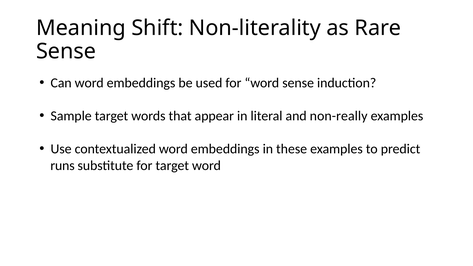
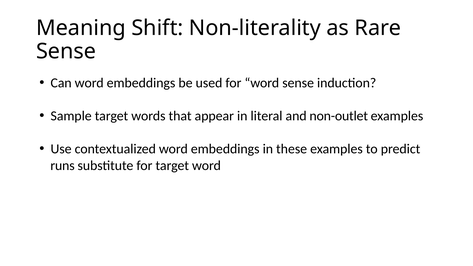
non-really: non-really -> non-outlet (339, 116)
